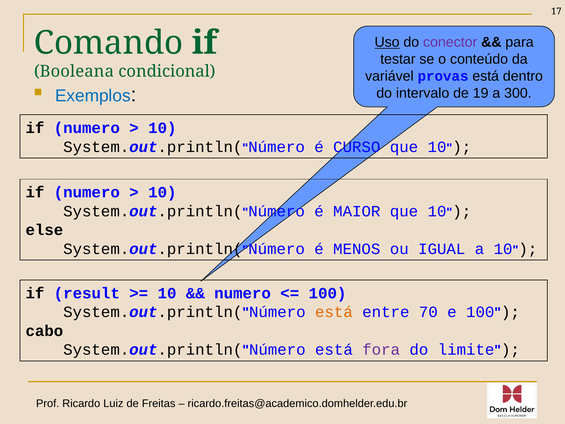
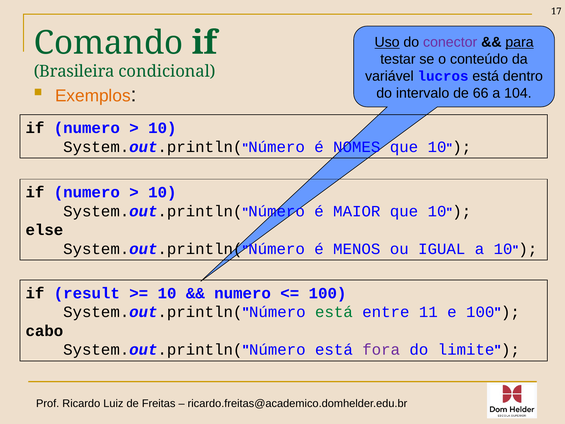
para underline: none -> present (520, 42)
Booleana: Booleana -> Brasileira (74, 71)
provas: provas -> lucros (443, 76)
19: 19 -> 66 (481, 93)
300: 300 -> 104 (518, 93)
Exemplos colour: blue -> orange (93, 96)
CURSO: CURSO -> NOMES (357, 147)
está colour: orange -> green (334, 312)
70: 70 -> 11 (428, 312)
